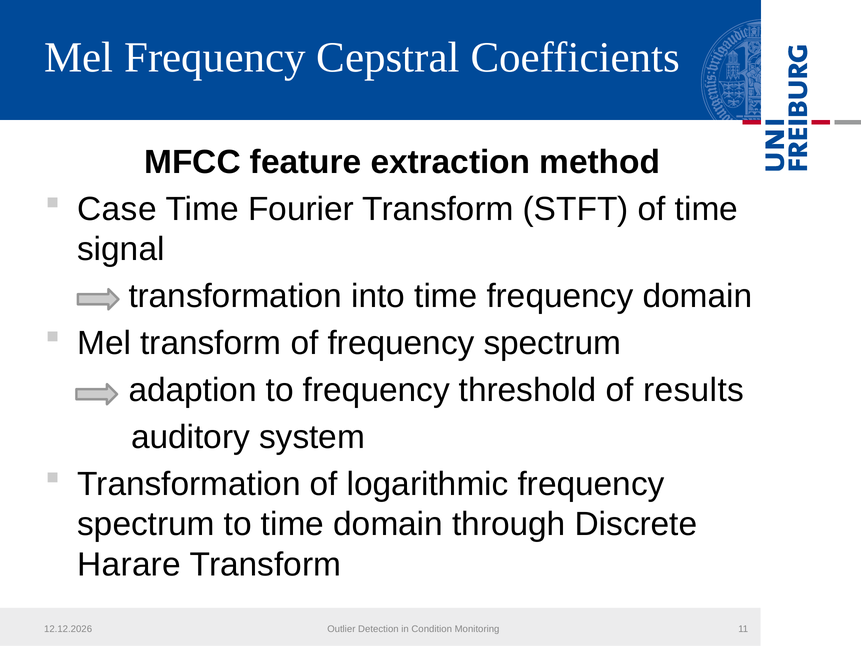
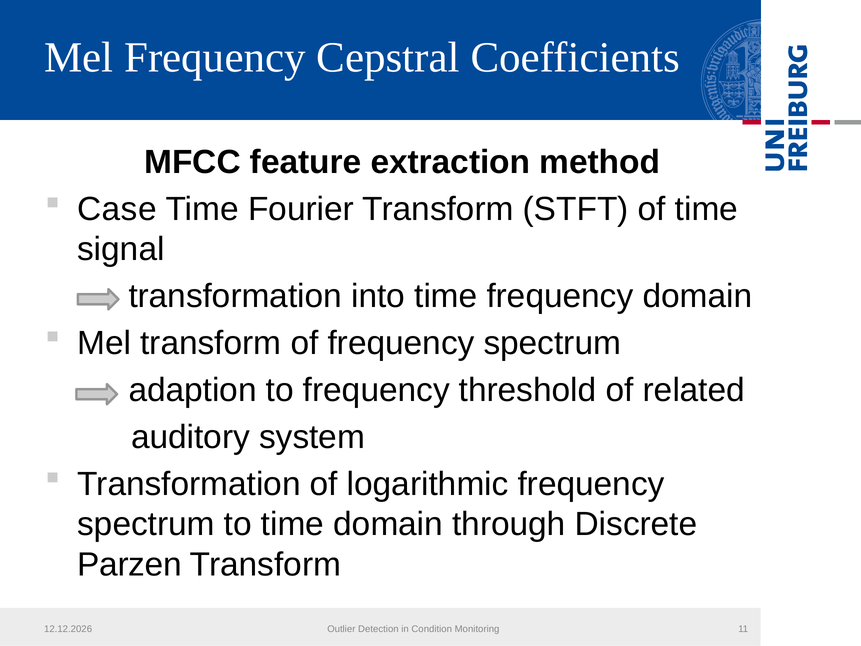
results: results -> related (694, 390)
Harare: Harare -> Parzen (129, 564)
